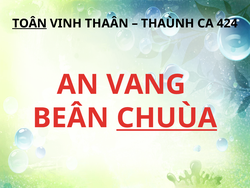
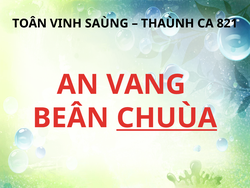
TOÂN underline: present -> none (30, 23)
THAÂN: THAÂN -> SAÙNG (107, 23)
424: 424 -> 821 (227, 23)
